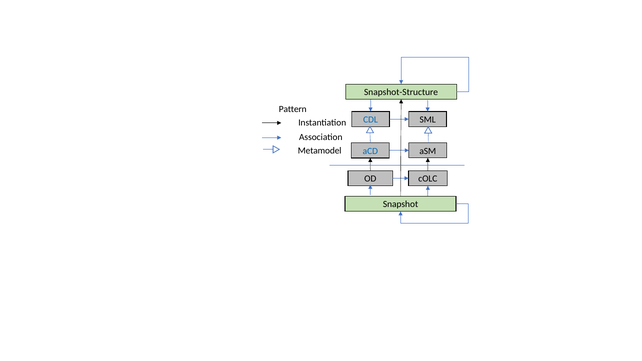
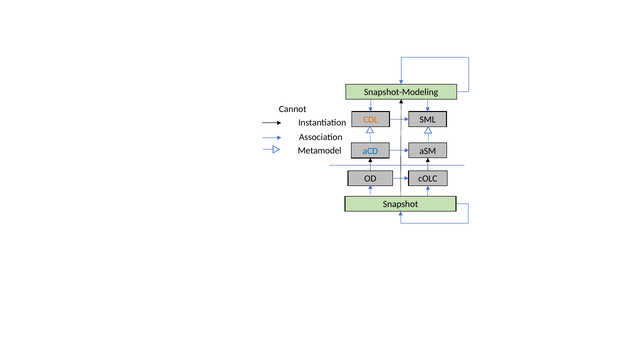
Snapshot-Structure: Snapshot-Structure -> Snapshot-Modeling (401, 92)
Pattern: Pattern -> Cannot (293, 109)
CDL colour: blue -> orange (371, 120)
